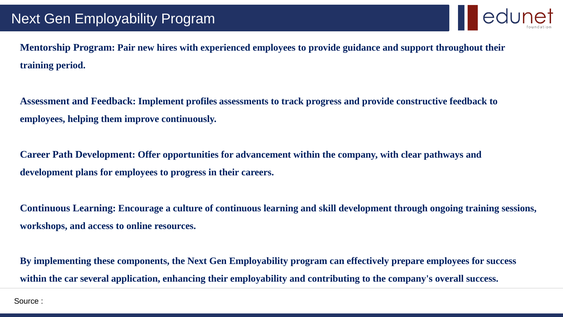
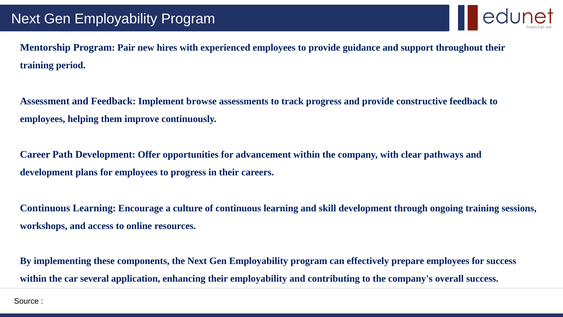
profiles: profiles -> browse (201, 101)
